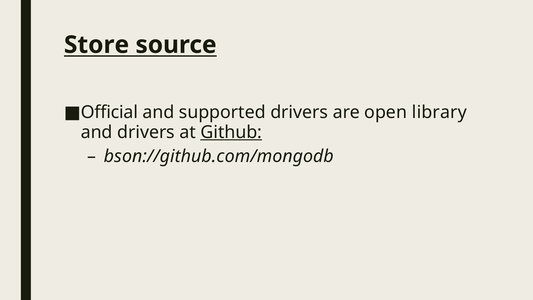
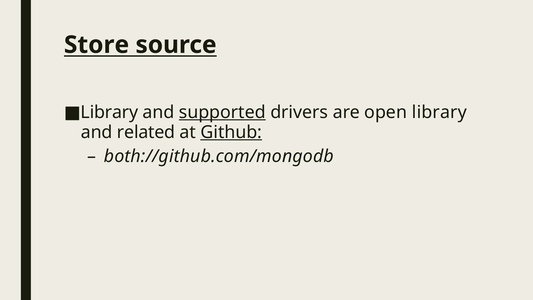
Official: Official -> Library (109, 112)
supported underline: none -> present (222, 112)
and drivers: drivers -> related (146, 132)
bson://github.com/mongodb: bson://github.com/mongodb -> both://github.com/mongodb (219, 156)
